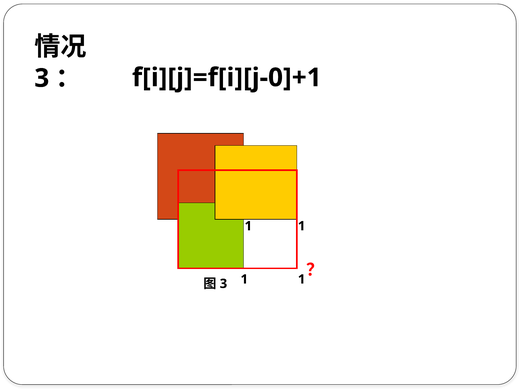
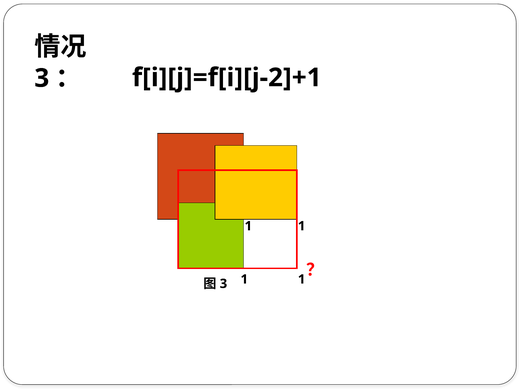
f[i][j]=f[i][j-0]+1: f[i][j]=f[i][j-0]+1 -> f[i][j]=f[i][j-2]+1 (227, 78)
